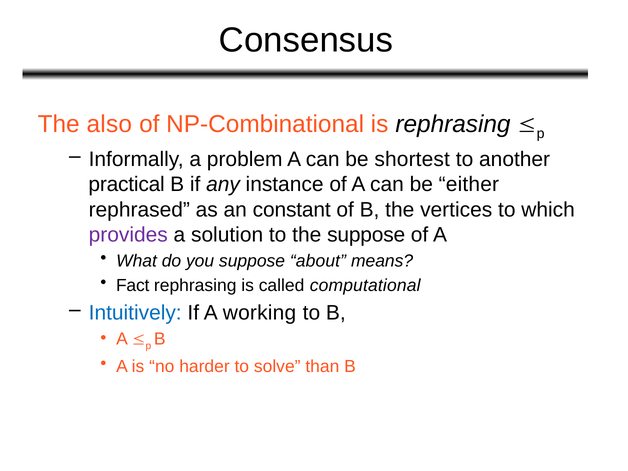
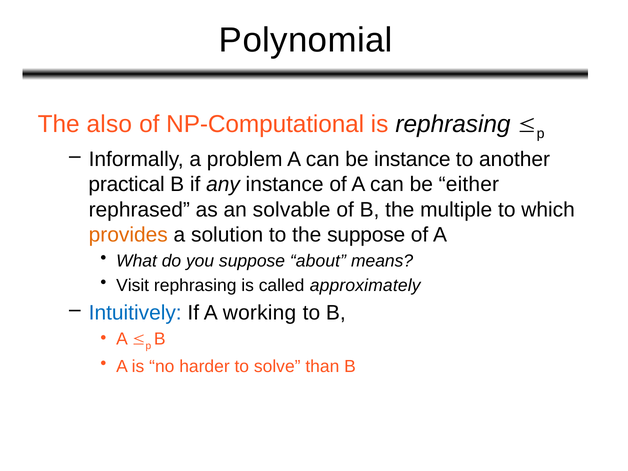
Consensus: Consensus -> Polynomial (306, 40)
NP-Combinational: NP-Combinational -> NP-Computational (265, 124)
be shortest: shortest -> instance (412, 159)
constant: constant -> solvable (292, 210)
vertices: vertices -> multiple (456, 210)
provides colour: purple -> orange (128, 235)
Fact: Fact -> Visit (133, 285)
computational: computational -> approximately (365, 285)
